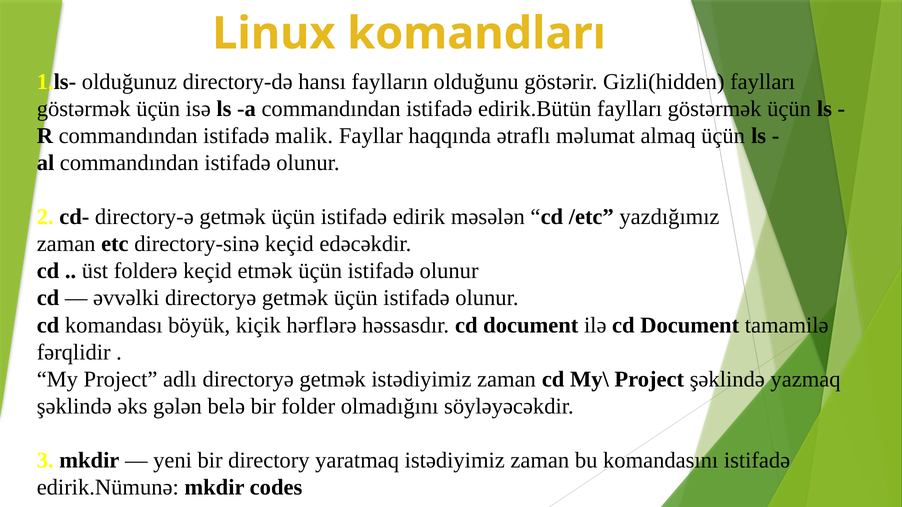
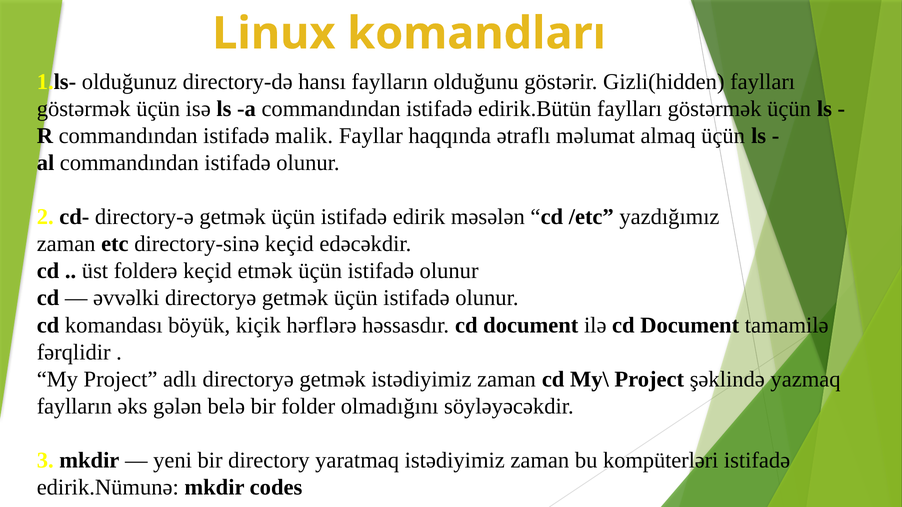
şəklində: şəklində -> faylların (74, 406)
komandasını: komandasını -> kompüterləri (661, 461)
